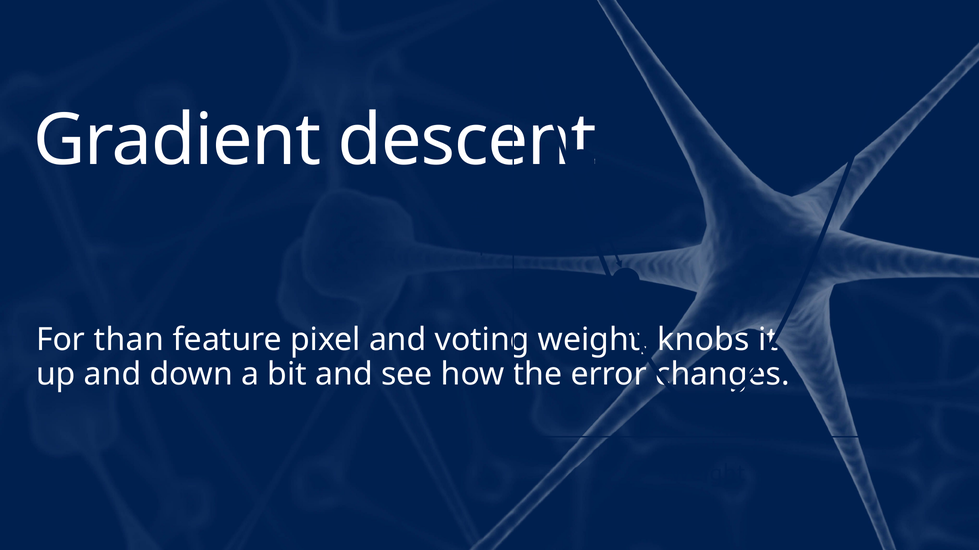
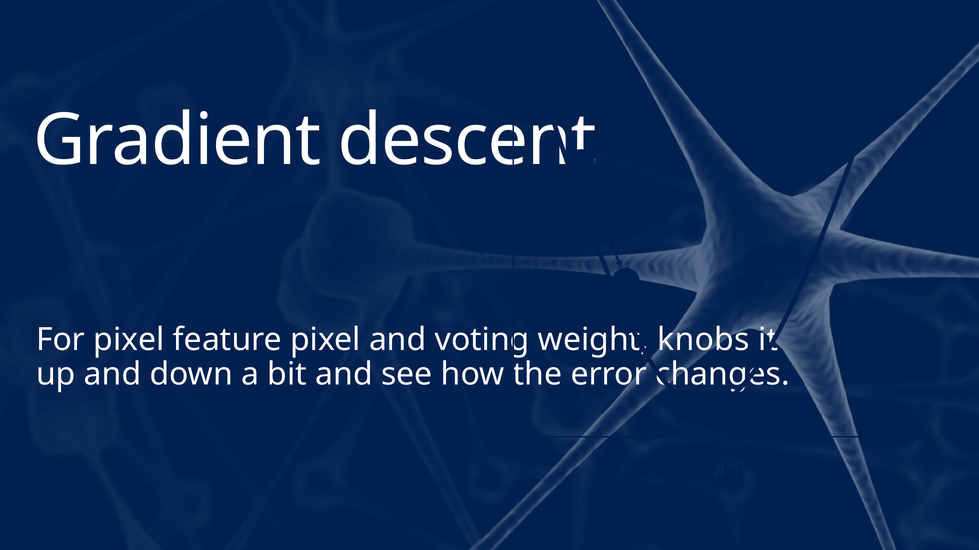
For than: than -> pixel (129, 340)
